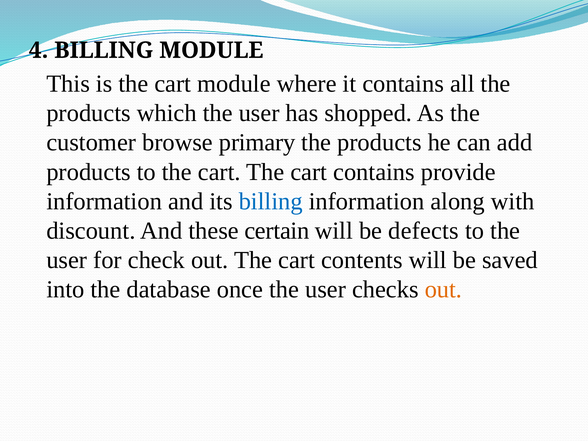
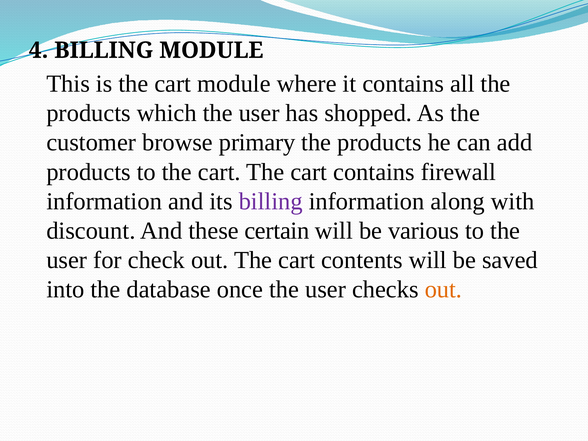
provide: provide -> firewall (458, 172)
billing colour: blue -> purple (271, 201)
defects: defects -> various (424, 231)
